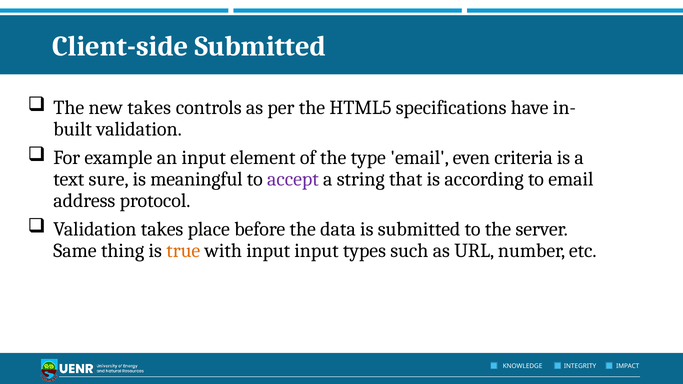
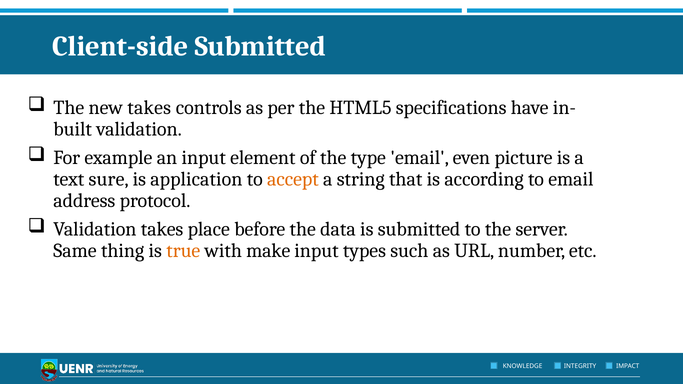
criteria: criteria -> picture (524, 158)
meaningful: meaningful -> application (196, 179)
accept colour: purple -> orange (293, 179)
with input: input -> make (268, 251)
